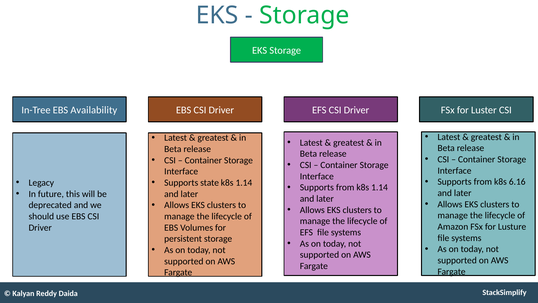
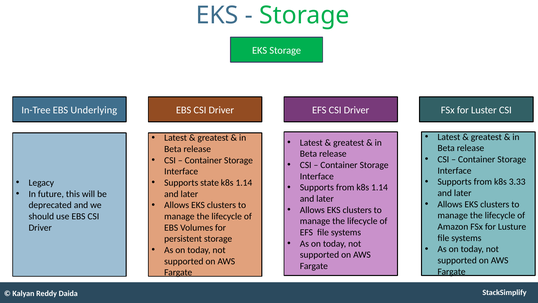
Availability: Availability -> Underlying (94, 110)
6.16: 6.16 -> 3.33 (517, 182)
